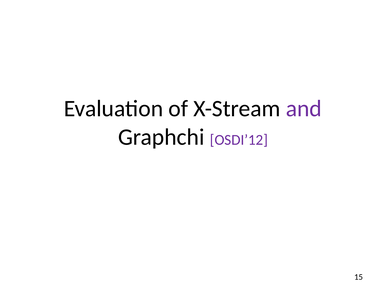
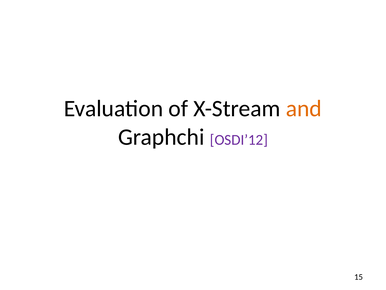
and colour: purple -> orange (304, 108)
